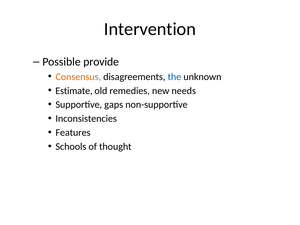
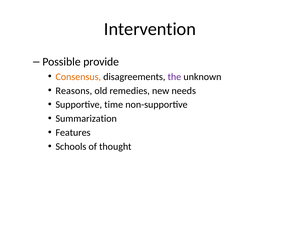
the colour: blue -> purple (174, 77)
Estimate: Estimate -> Reasons (74, 91)
gaps: gaps -> time (114, 105)
Inconsistencies: Inconsistencies -> Summarization (86, 119)
